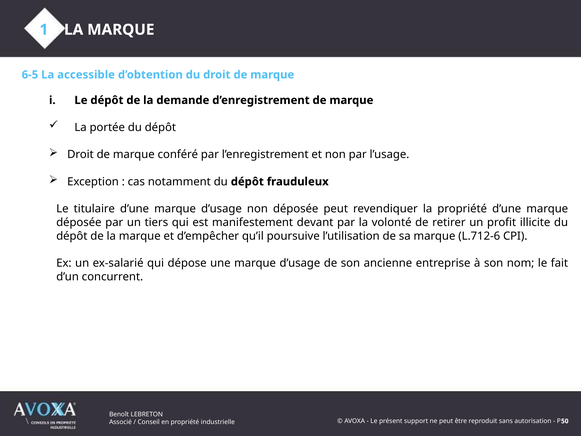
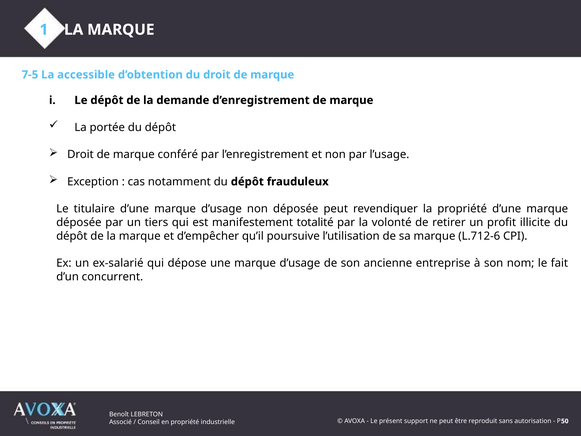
6-5: 6-5 -> 7-5 (30, 75)
devant: devant -> totalité (315, 222)
